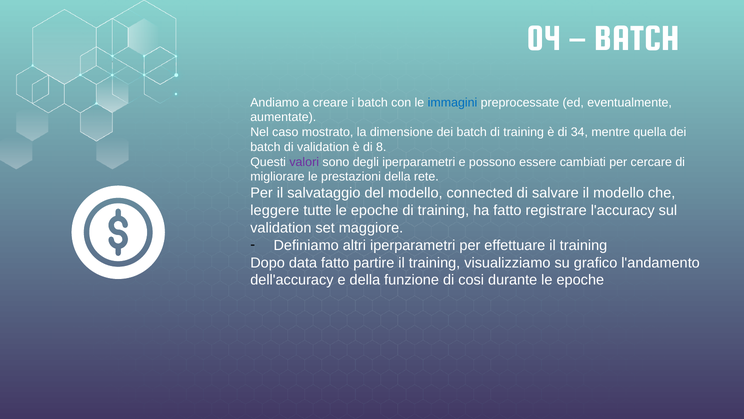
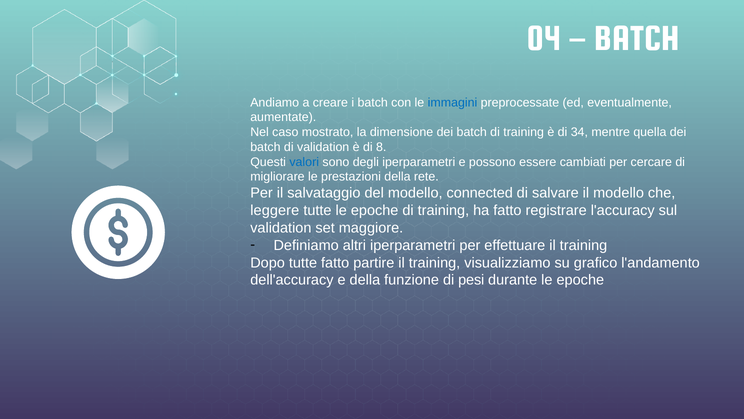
valori colour: purple -> blue (304, 162)
Dopo data: data -> tutte (303, 262)
cosi: cosi -> pesi (471, 280)
